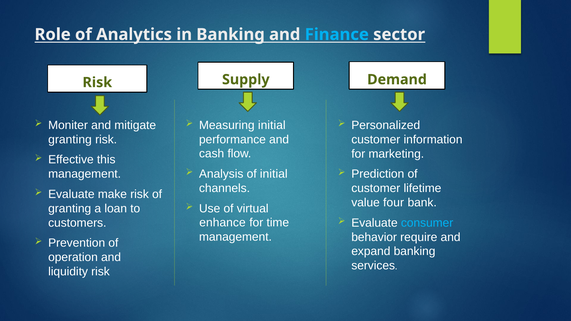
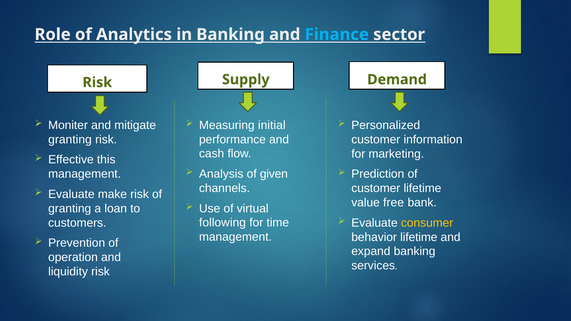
of initial: initial -> given (274, 174)
four: four -> free (394, 203)
enhance: enhance -> following (223, 223)
consumer colour: light blue -> yellow (427, 223)
behavior require: require -> lifetime (419, 237)
